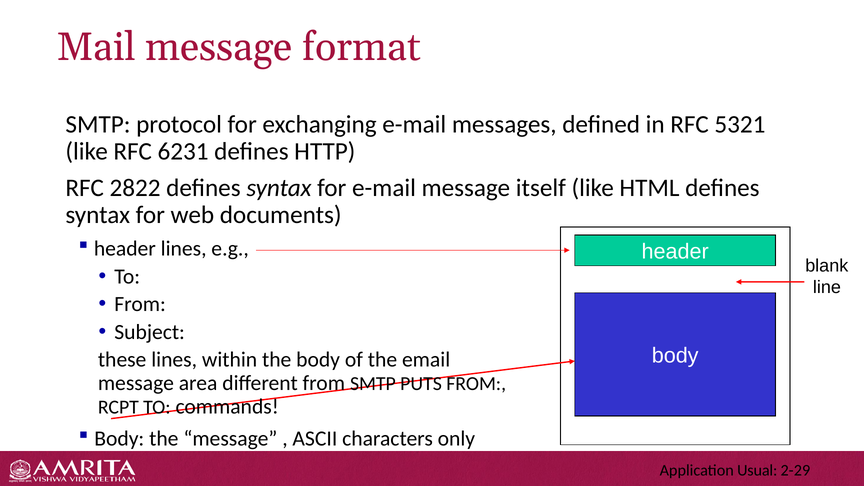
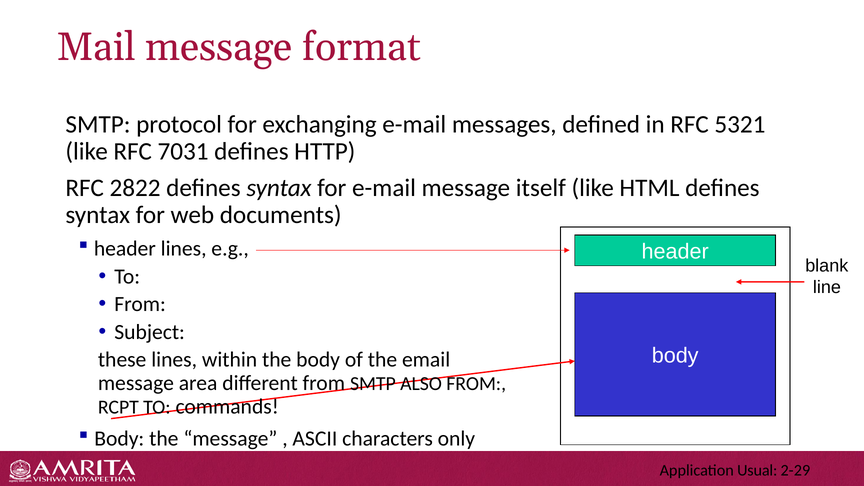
6231: 6231 -> 7031 (183, 151)
PUTS: PUTS -> ALSO (421, 384)
